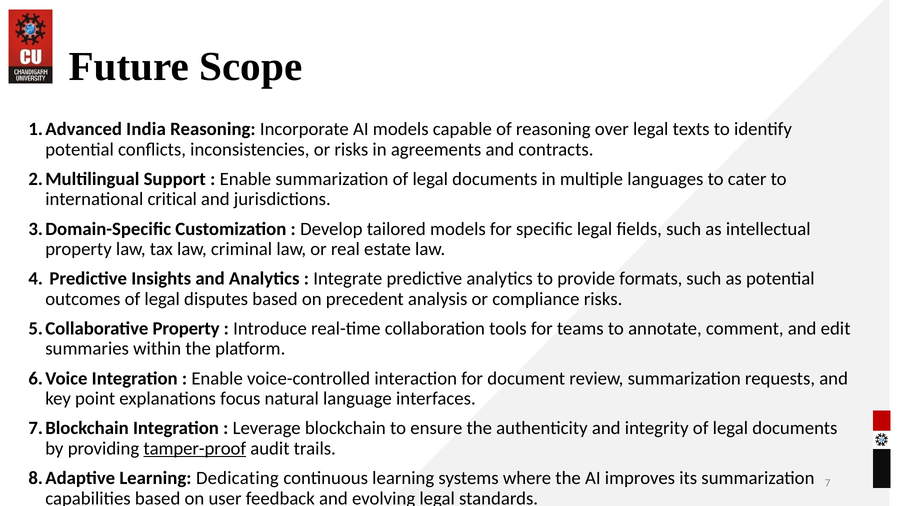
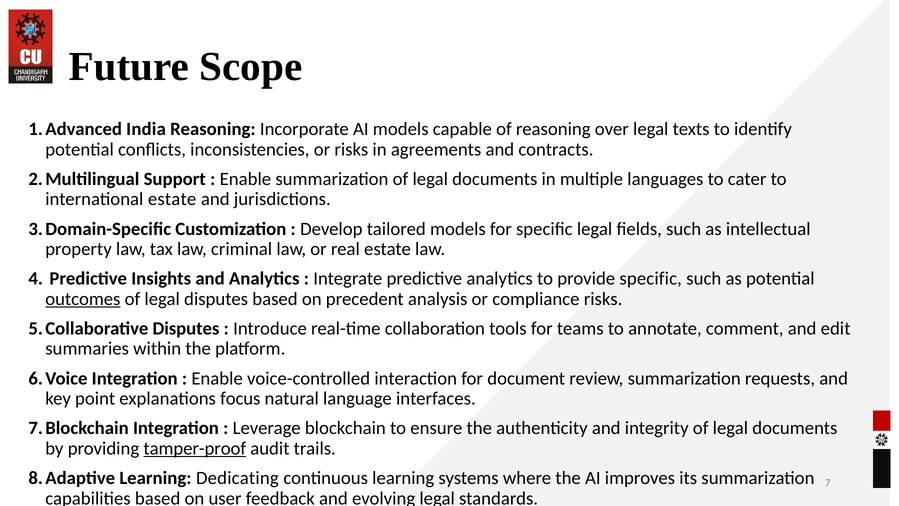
international critical: critical -> estate (172, 199)
provide formats: formats -> specific (651, 279)
outcomes underline: none -> present (83, 299)
Property: Property -> Disputes (186, 328)
